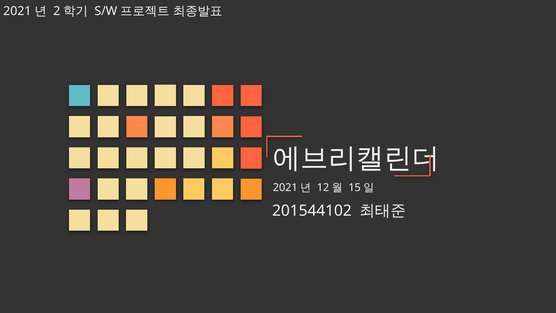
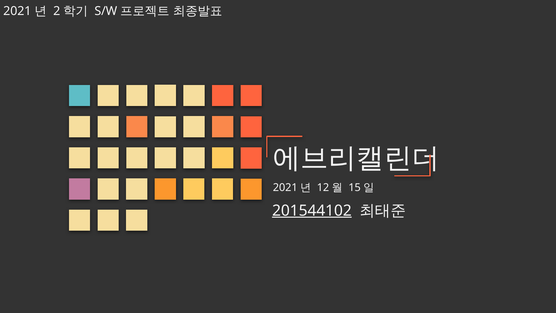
201544102 underline: none -> present (312, 210)
